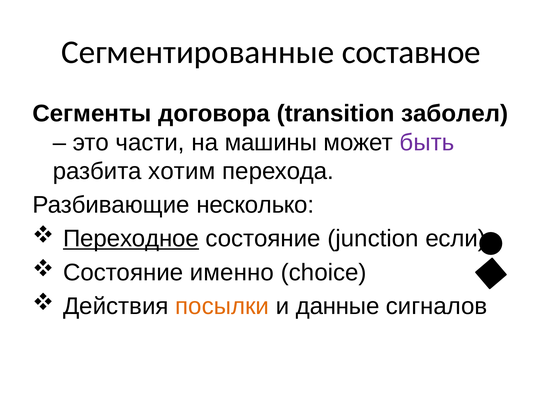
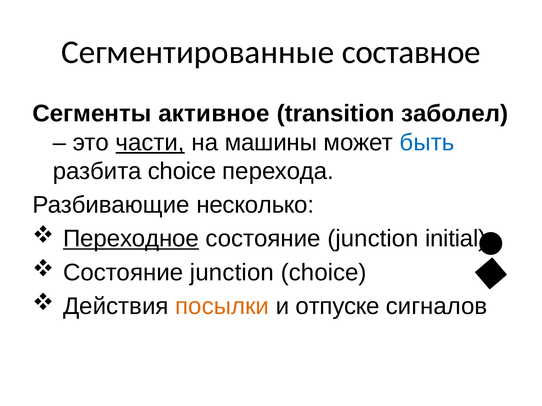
договора: договора -> активное (214, 114)
части underline: none -> present (150, 143)
быть colour: purple -> blue (427, 143)
разбита хотим: хотим -> choice (182, 172)
если: если -> initial (456, 239)
именно: именно -> junction (232, 273)
данные: данные -> отпуске (338, 306)
